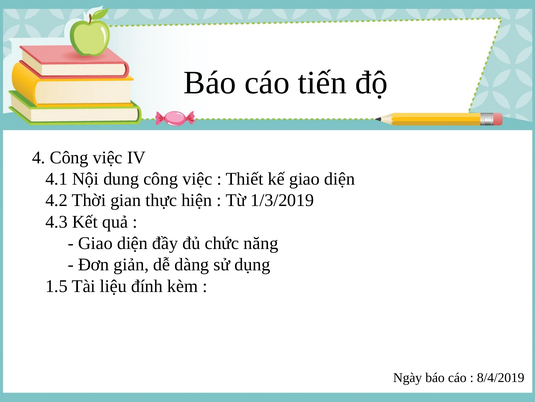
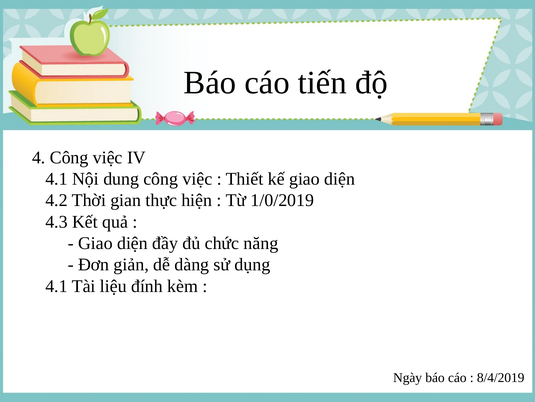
1/3/2019: 1/3/2019 -> 1/0/2019 (282, 200)
1.5: 1.5 -> 4.1 (57, 286)
